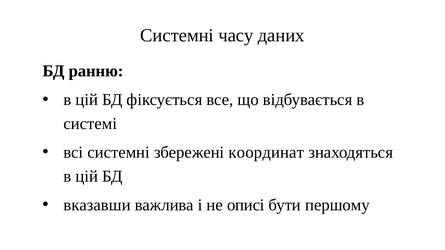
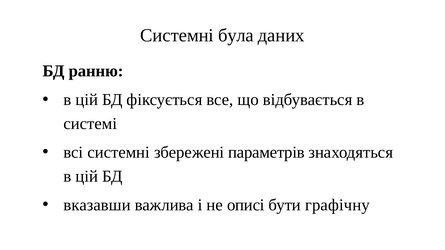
часу: часу -> була (236, 35)
координат: координат -> параметрів (266, 153)
першому: першому -> графічну (337, 205)
